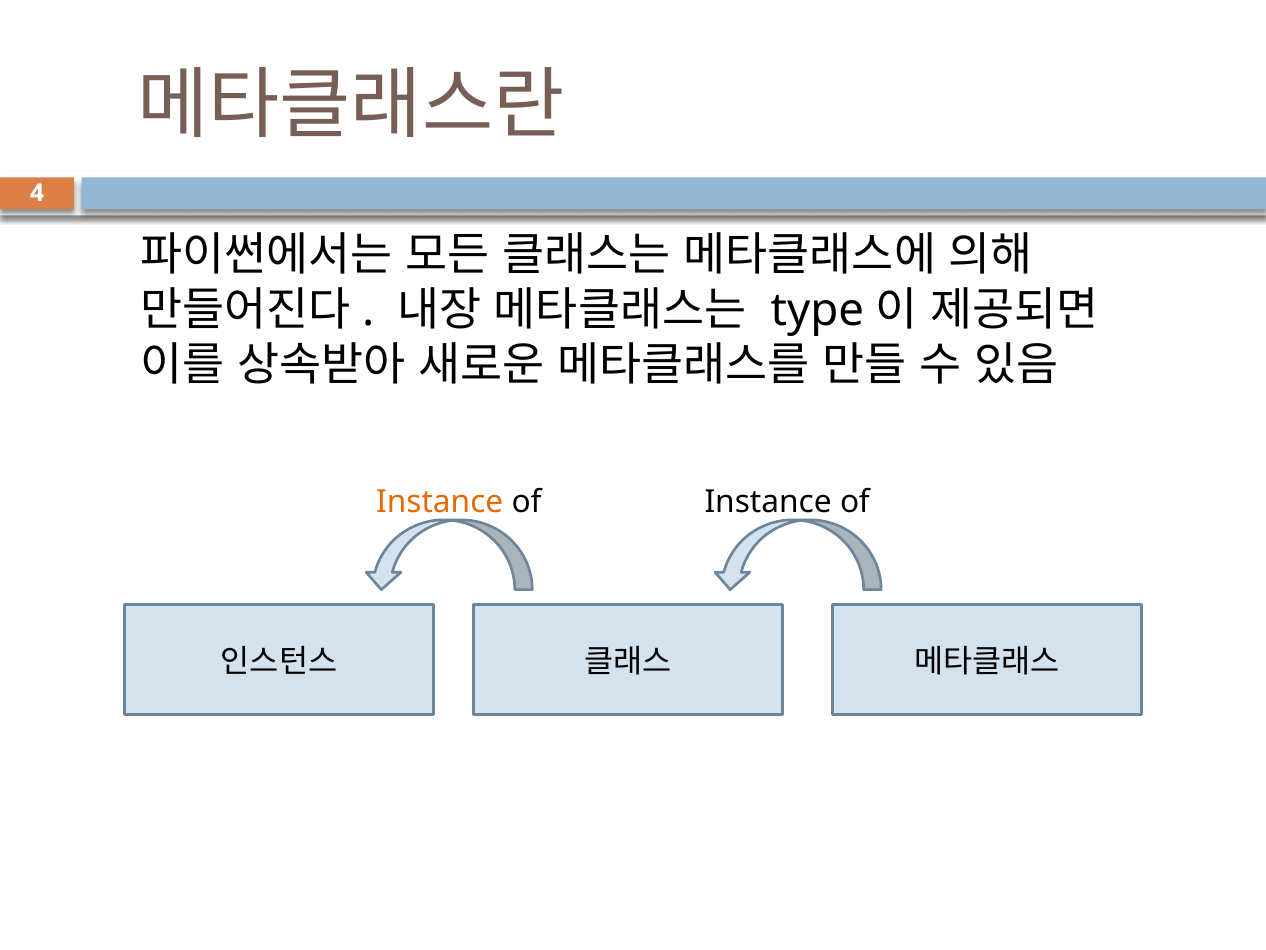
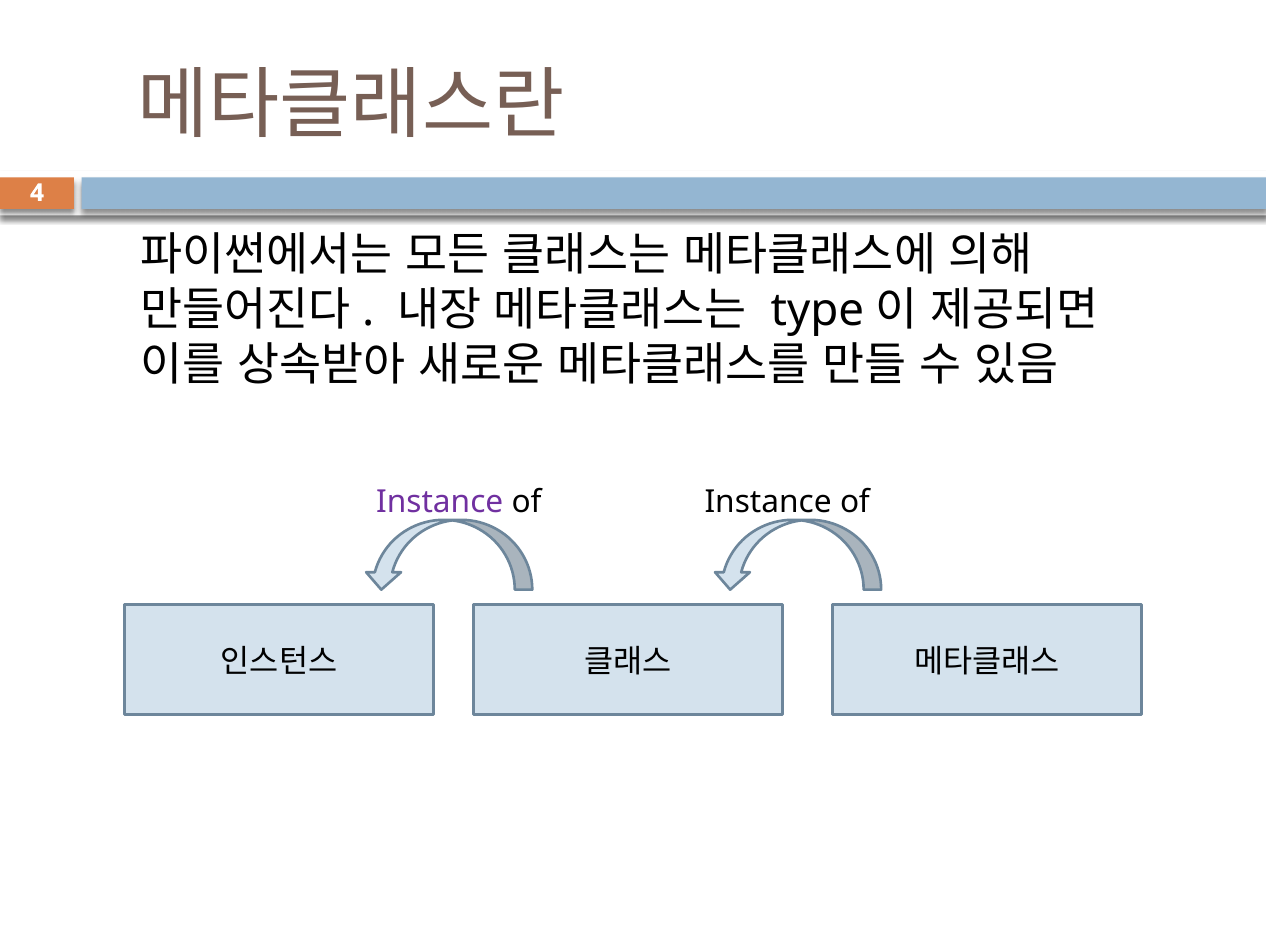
Instance colour: orange -> purple (440, 502)
